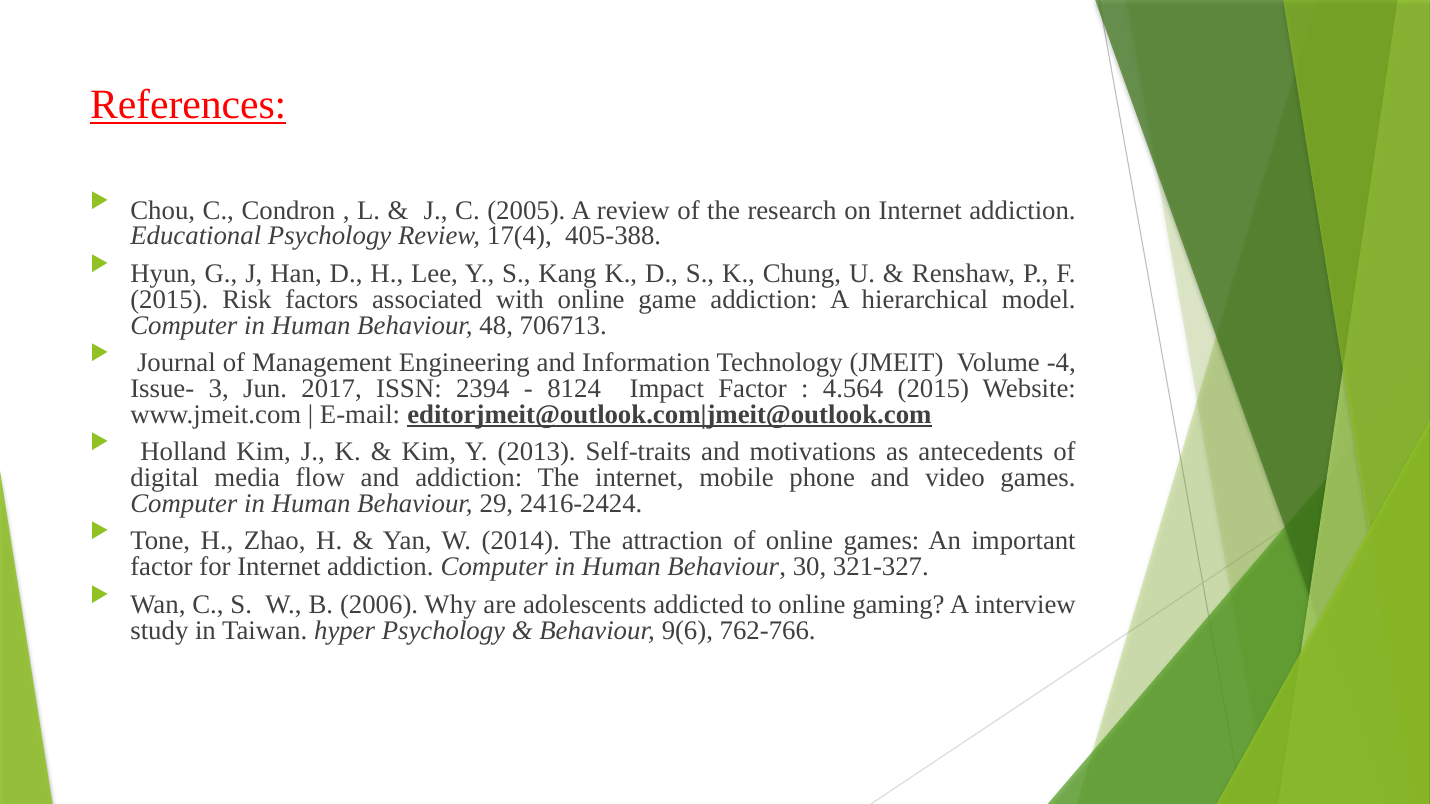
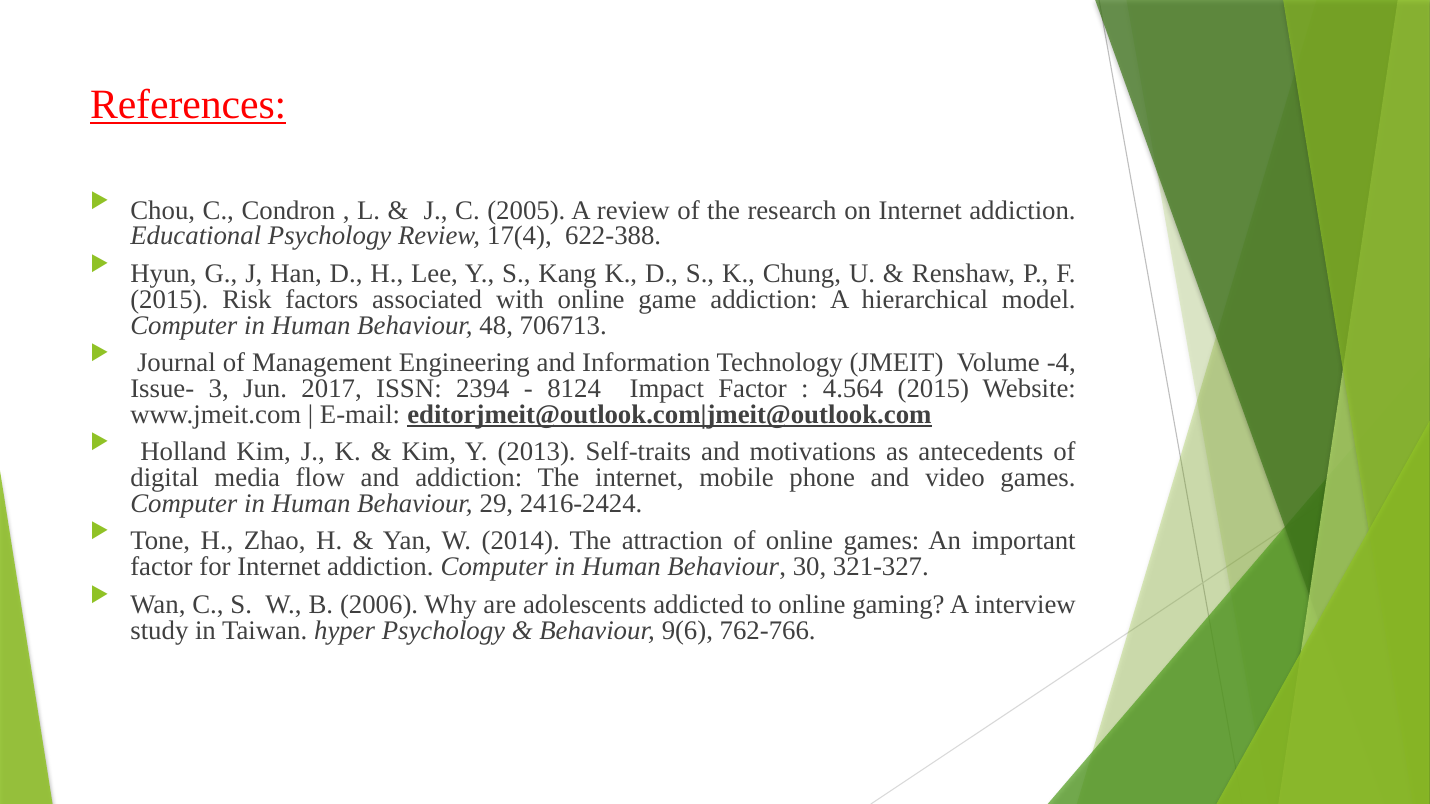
405-388: 405-388 -> 622-388 (613, 236)
